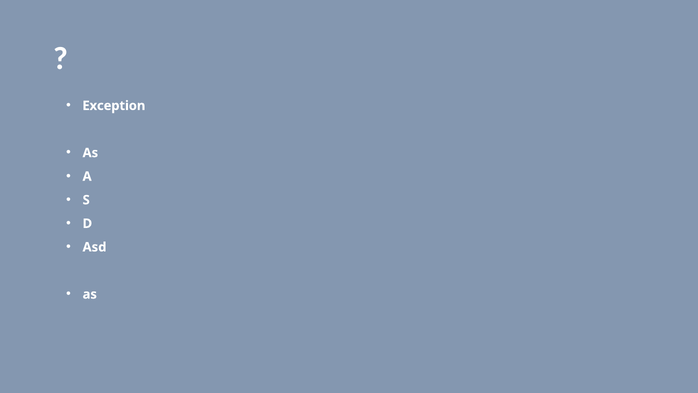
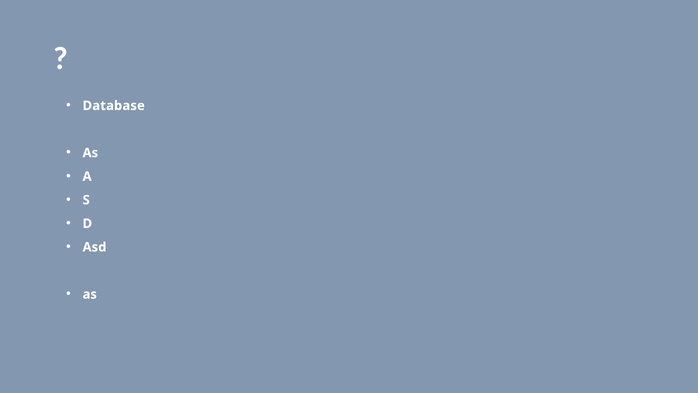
Exception: Exception -> Database (114, 106)
